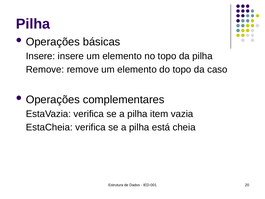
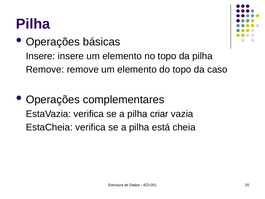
item: item -> criar (159, 114)
